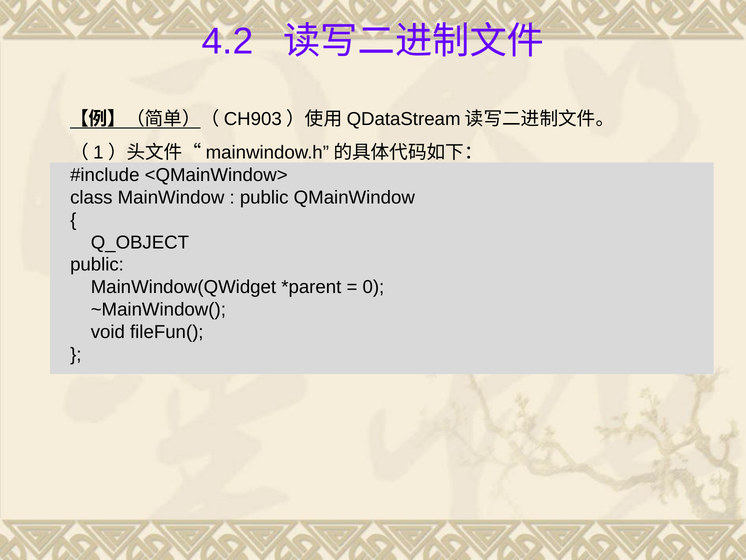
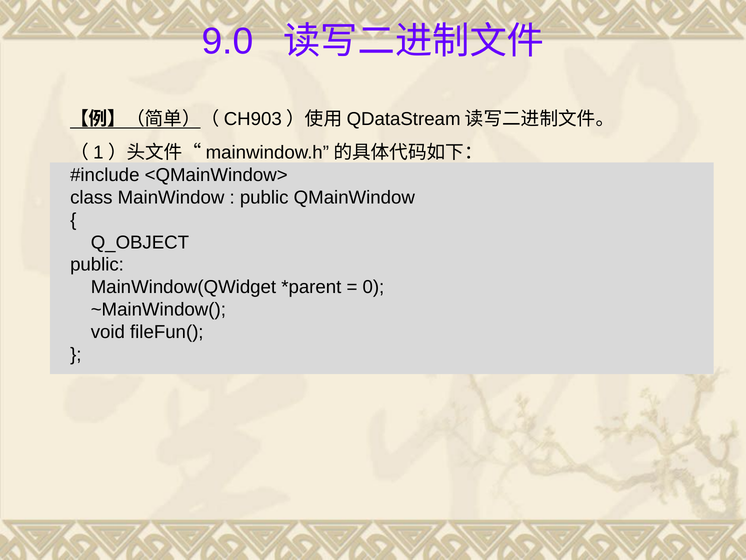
4.2: 4.2 -> 9.0 (228, 41)
